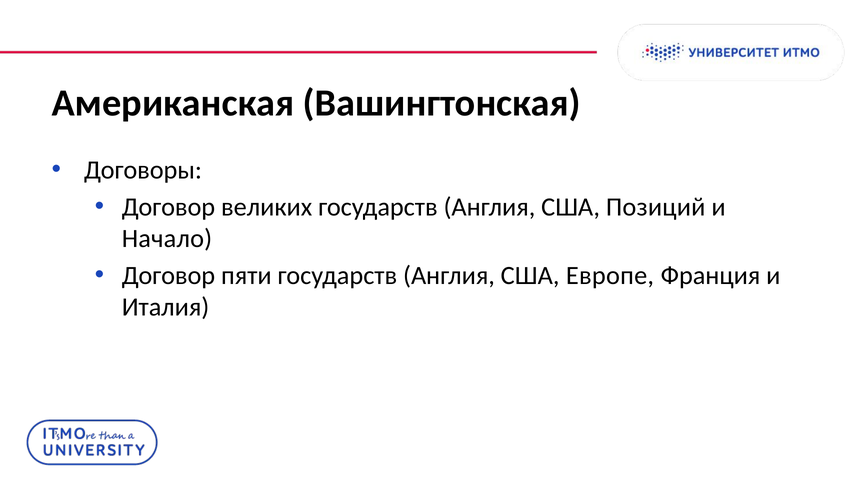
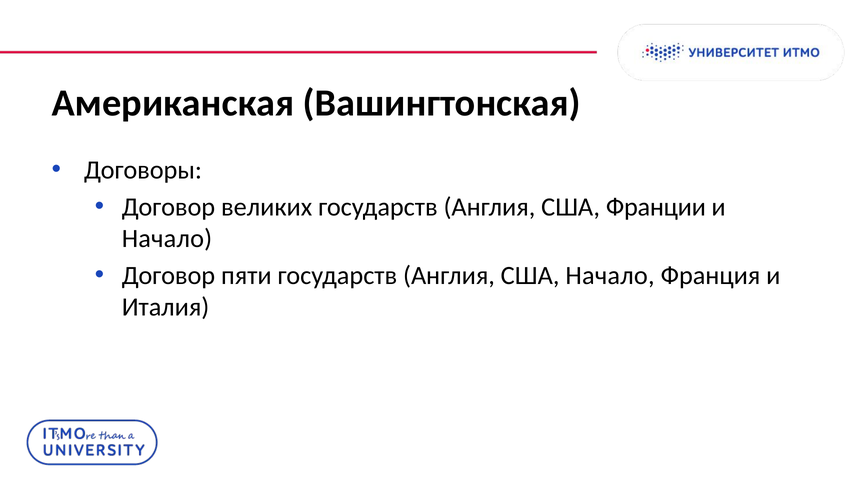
Позиций: Позиций -> Франции (656, 207)
США Европе: Европе -> Начало (610, 275)
